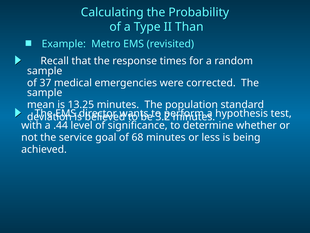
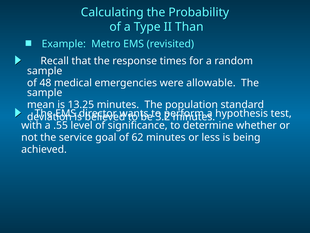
37: 37 -> 48 (45, 83)
corrected: corrected -> allowable (211, 83)
.44: .44 -> .55 (61, 125)
68: 68 -> 62 (137, 137)
